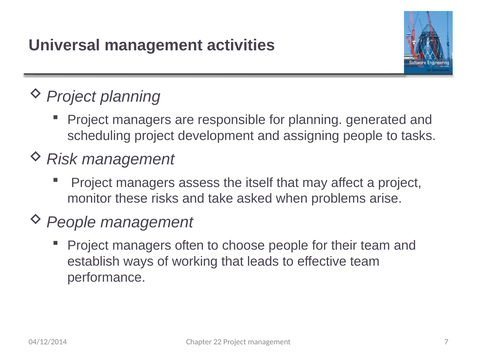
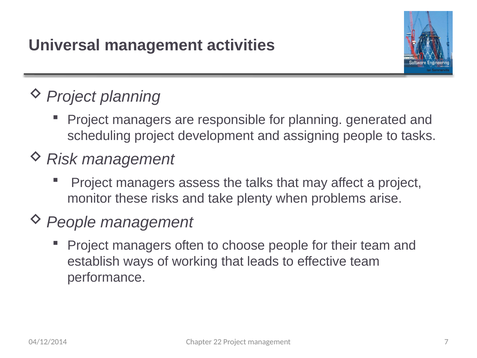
itself: itself -> talks (259, 183)
asked: asked -> plenty (255, 198)
